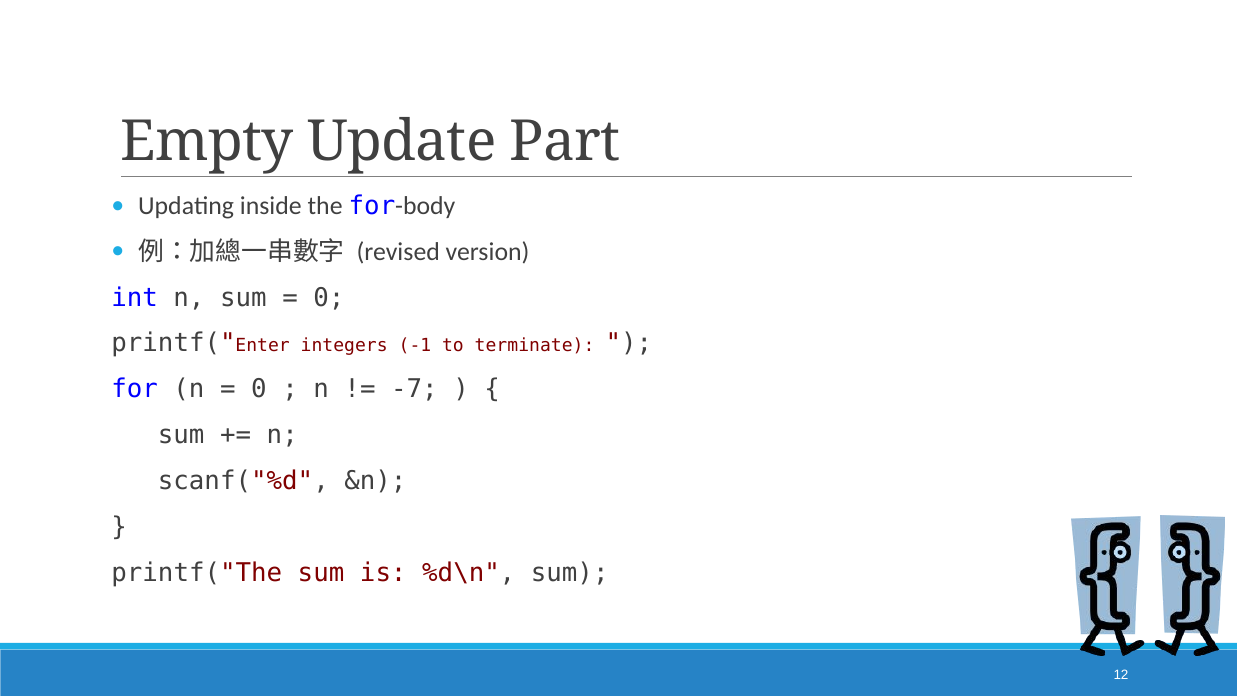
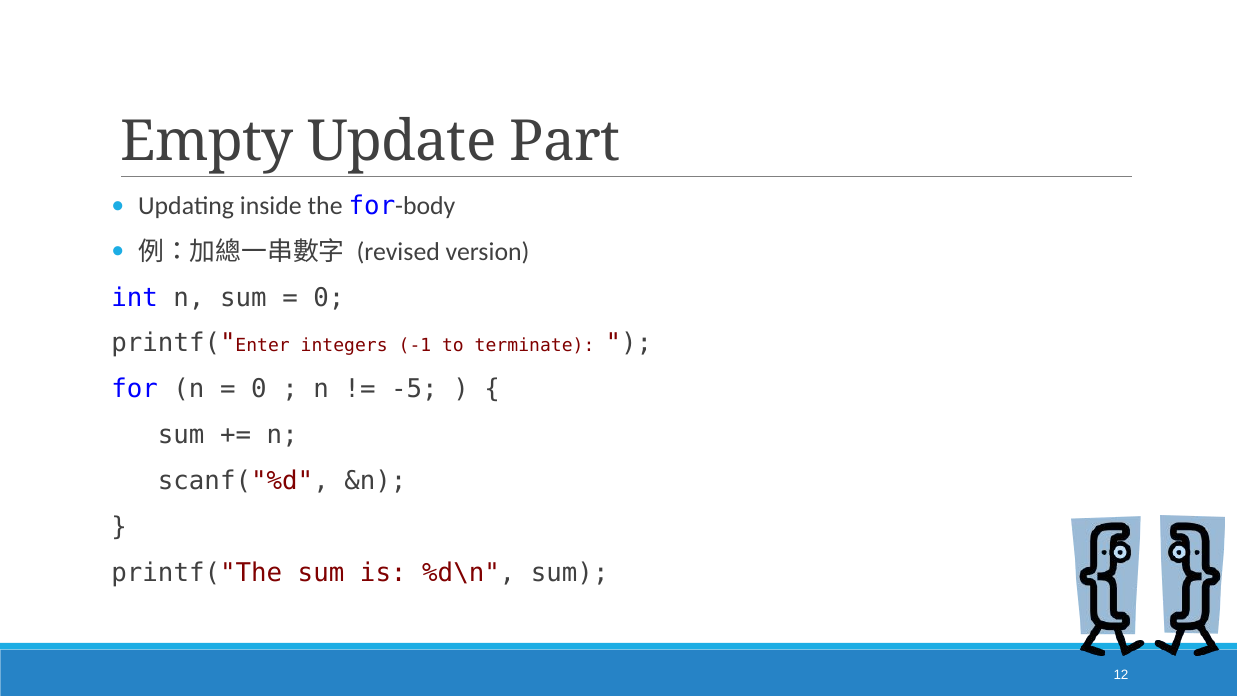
-7: -7 -> -5 (414, 389)
